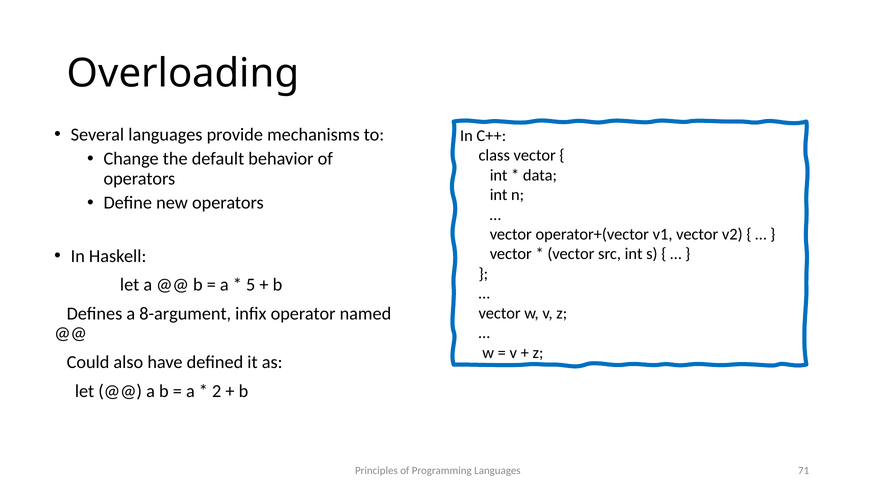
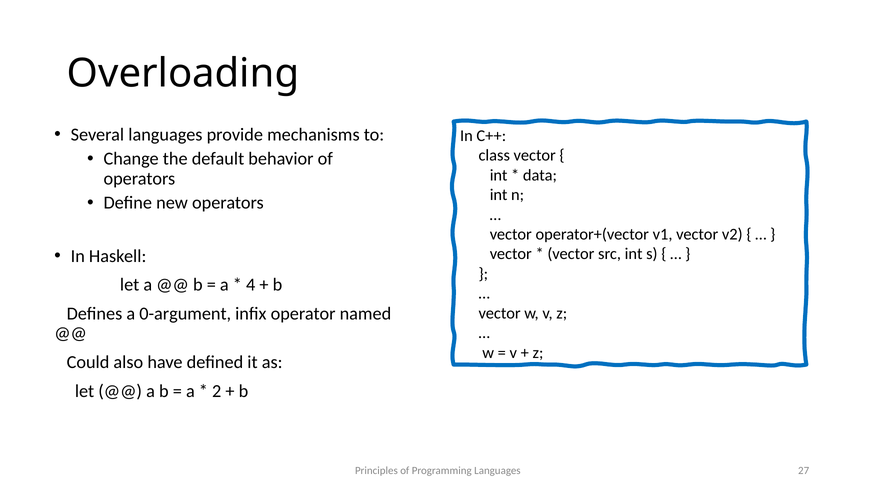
5: 5 -> 4 (251, 285)
8-argument: 8-argument -> 0-argument (185, 314)
71: 71 -> 27 (804, 470)
